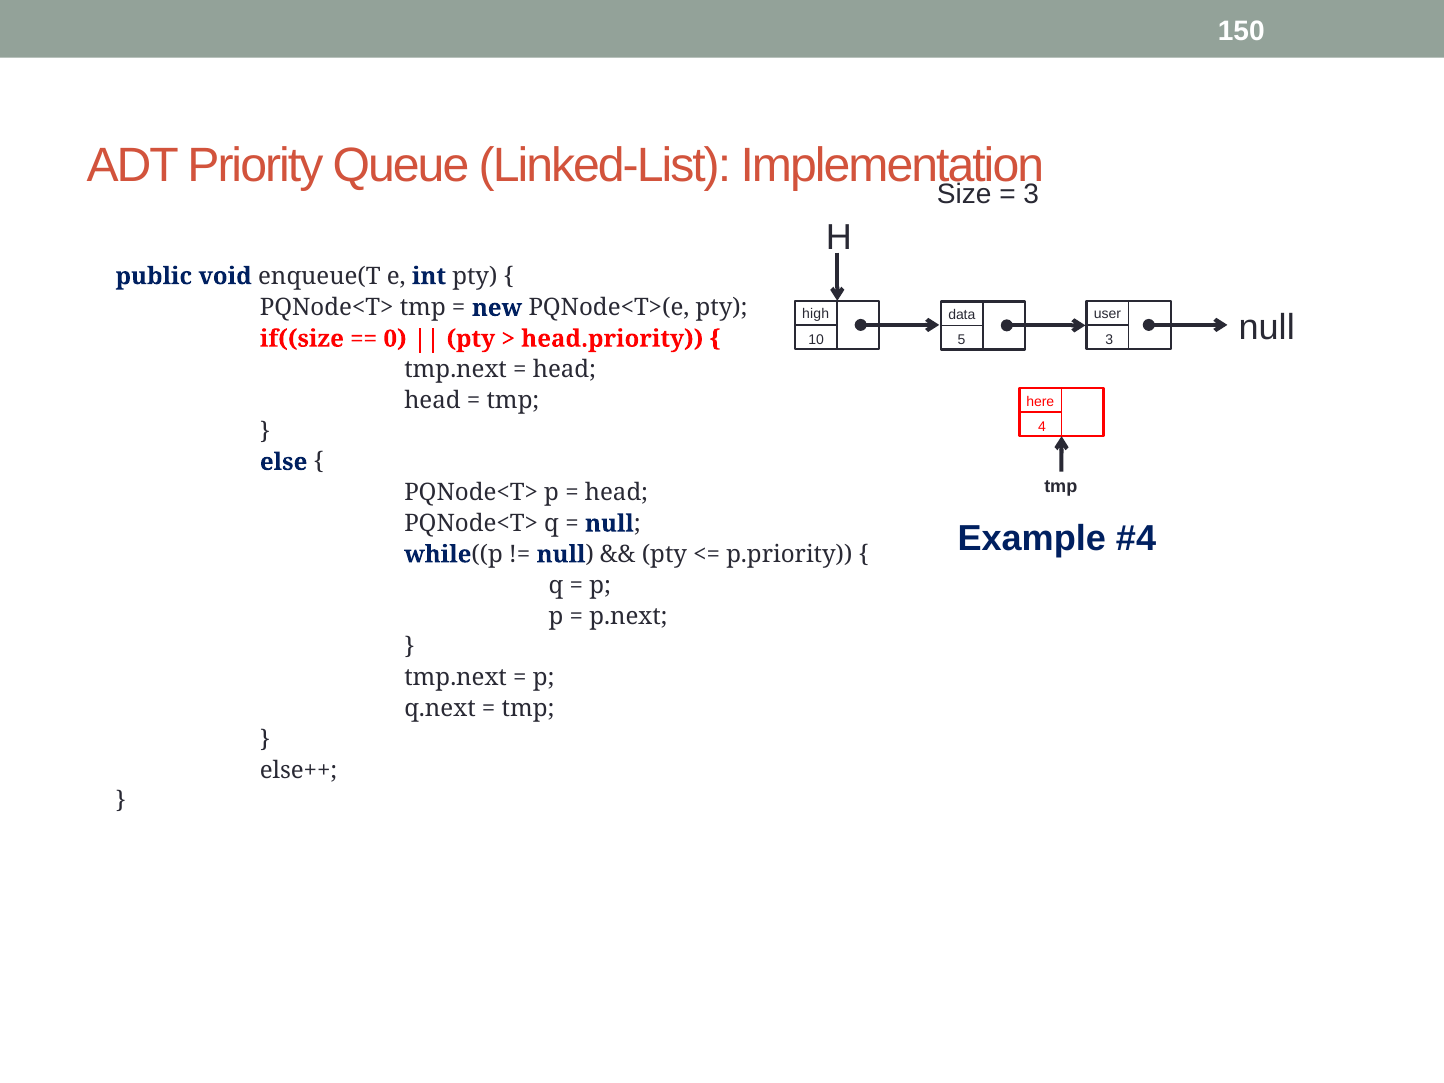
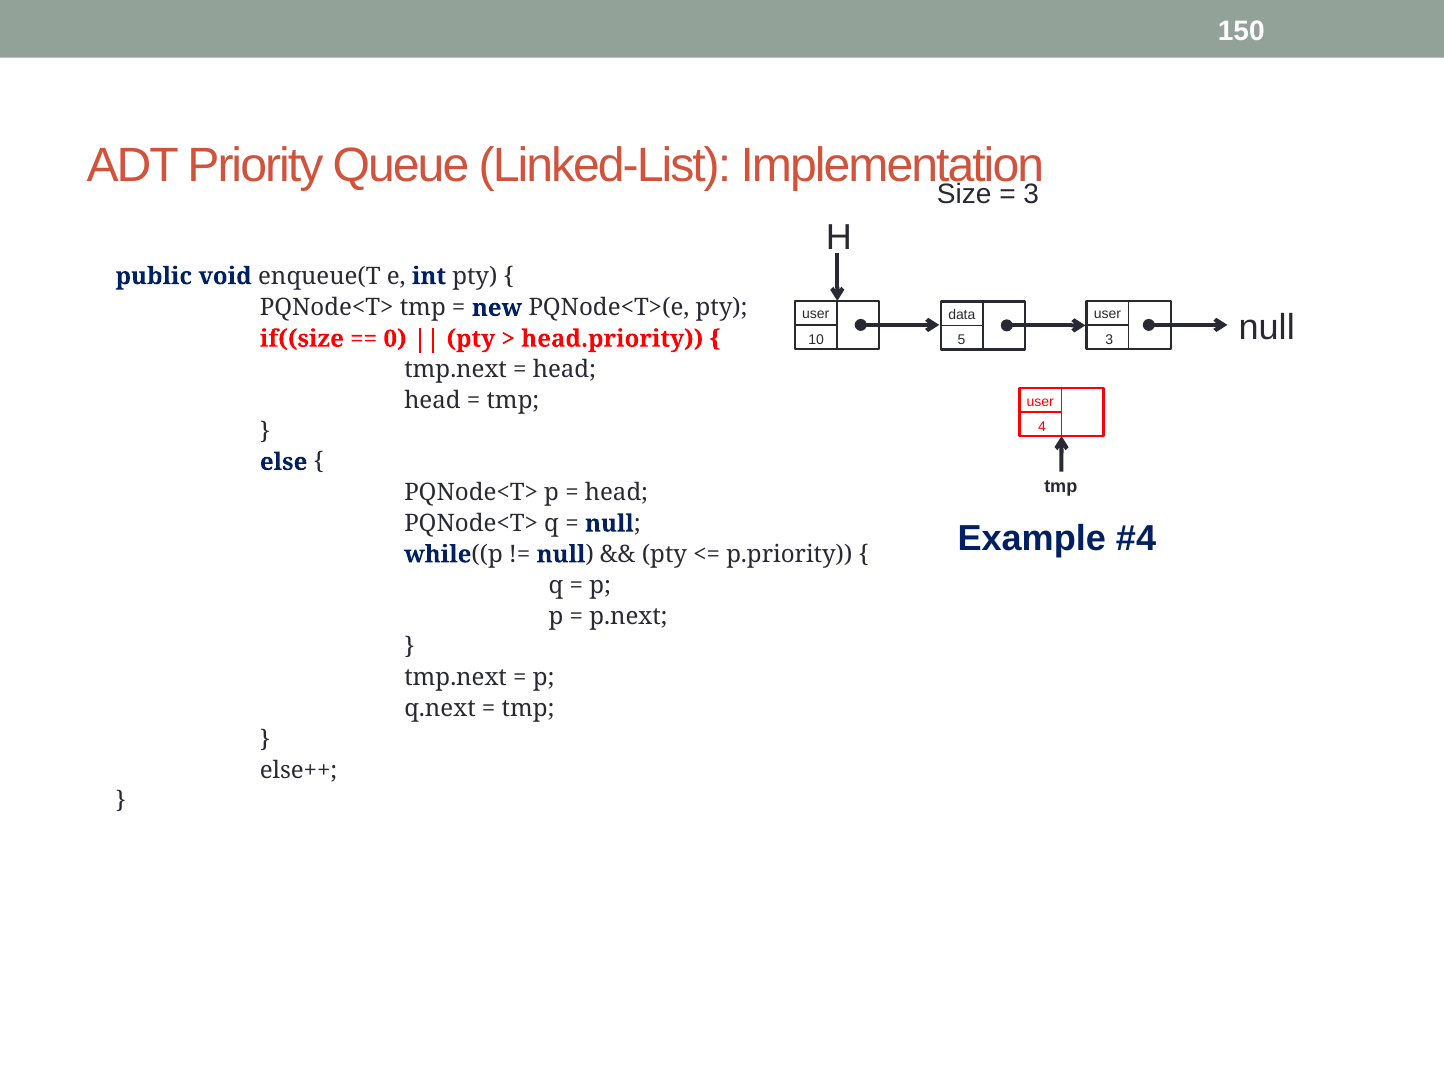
high: high -> user (816, 314)
here: here -> user (1040, 402)
